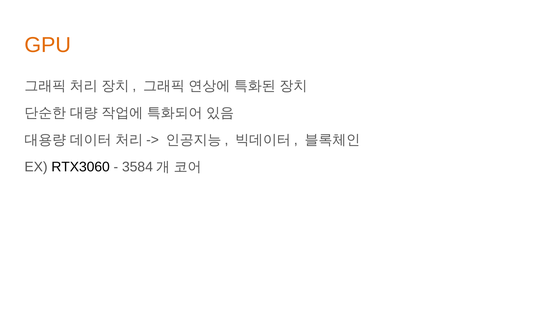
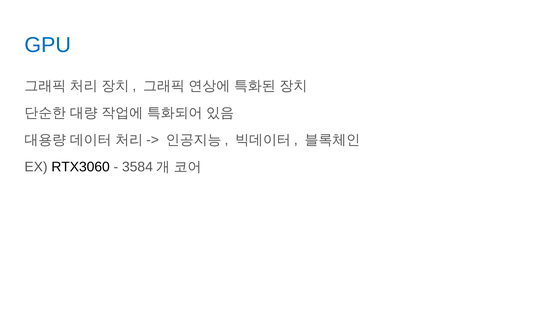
GPU colour: orange -> blue (48, 45)
